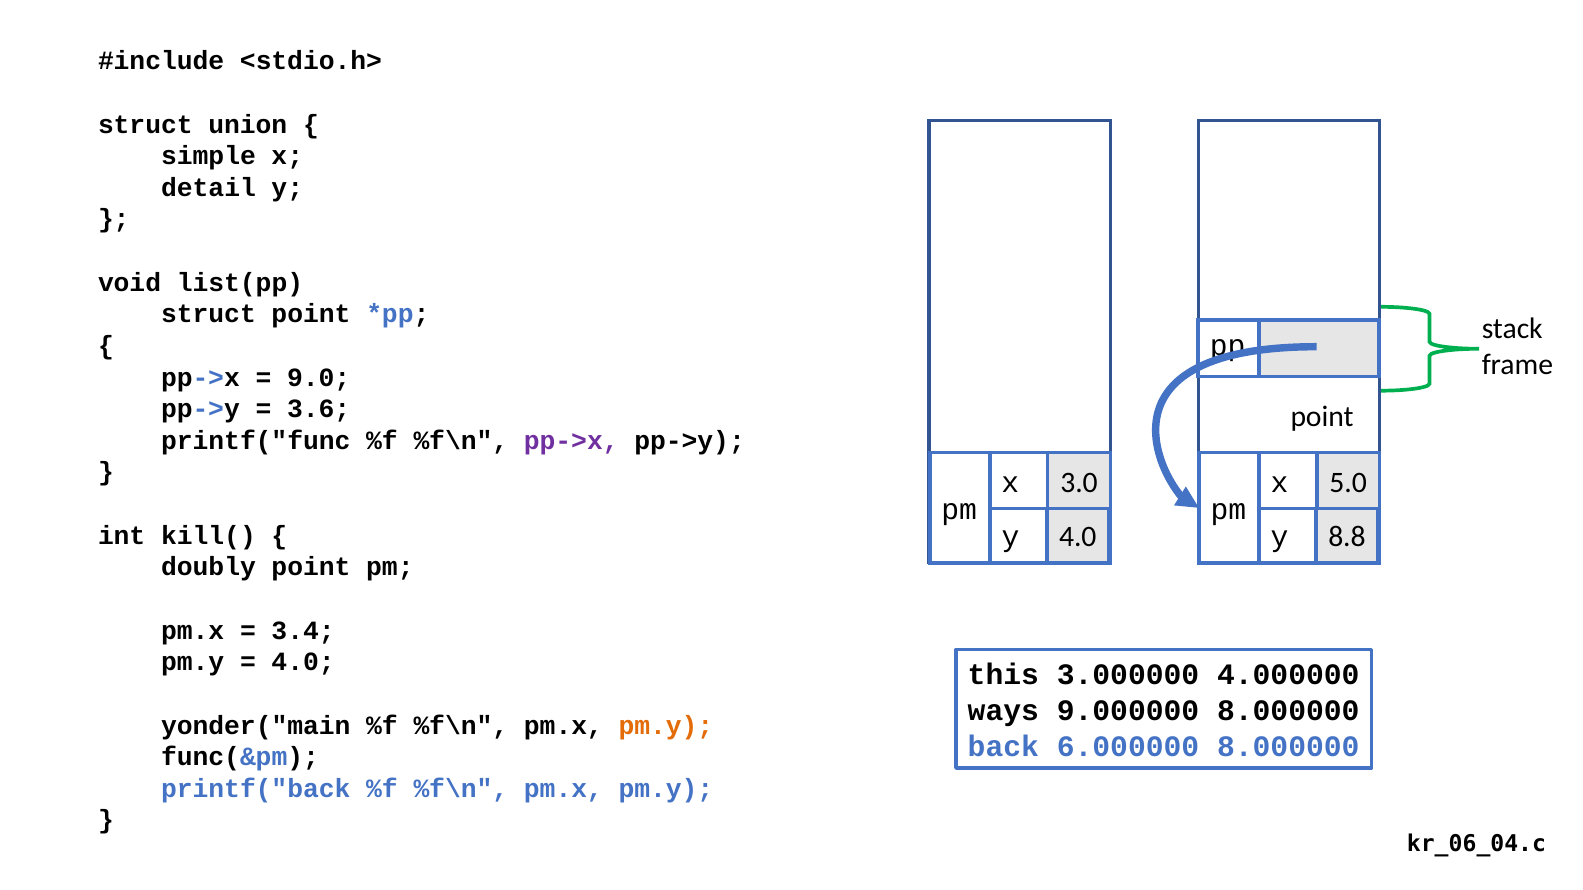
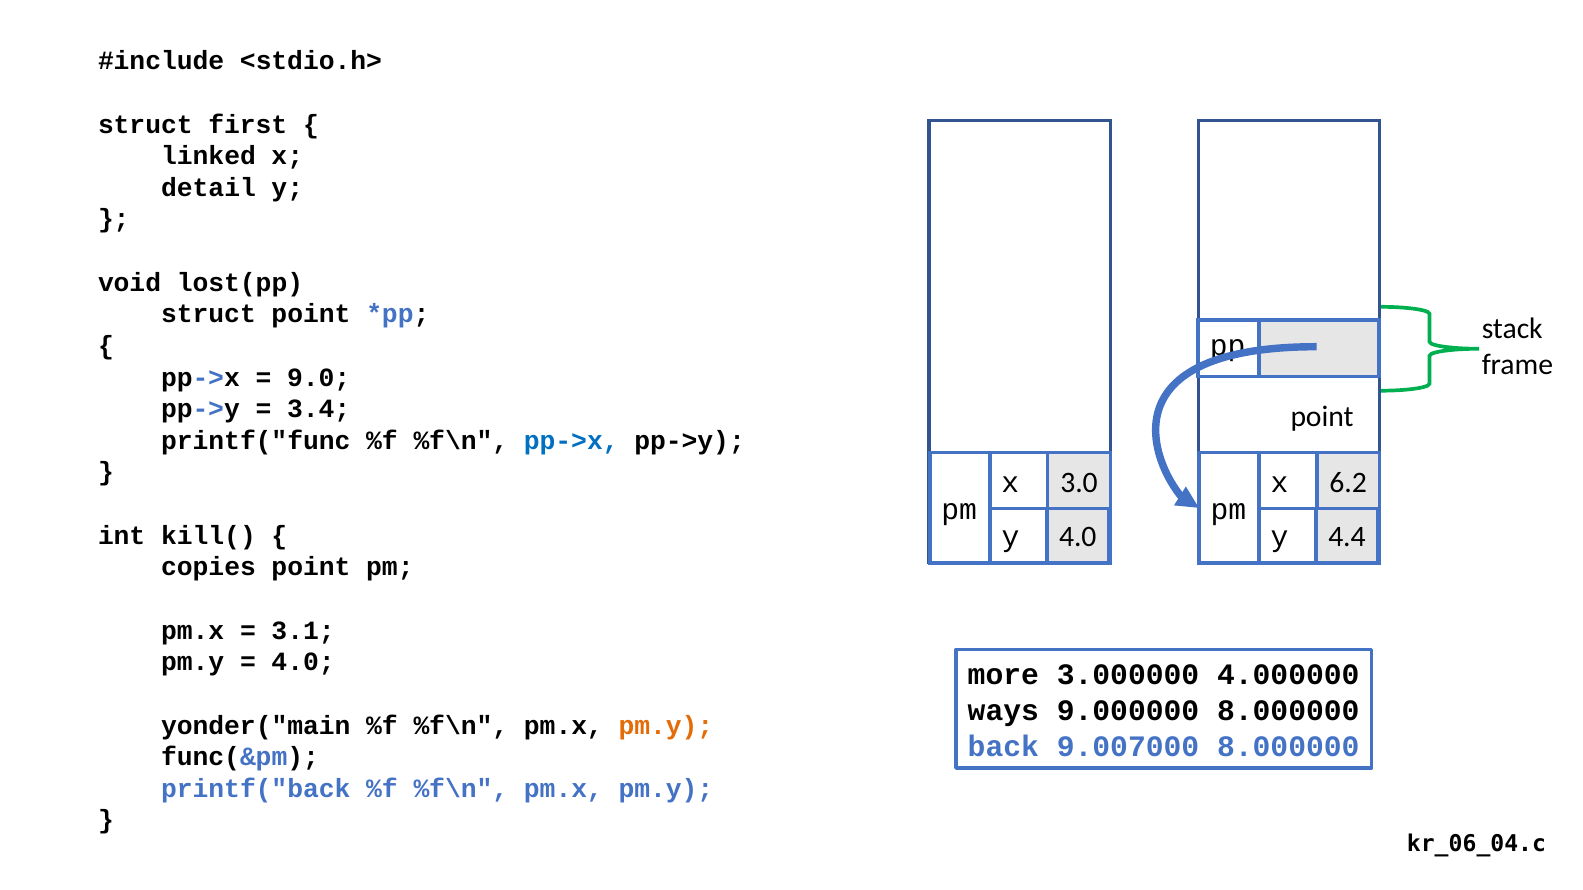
union: union -> first (248, 124)
simple: simple -> linked (209, 156)
list(pp: list(pp -> lost(pp (240, 283)
3.6: 3.6 -> 3.4 (319, 409)
pp->x colour: purple -> blue (571, 441)
5.0: 5.0 -> 6.2 (1348, 483)
8.8: 8.8 -> 4.4 (1347, 537)
doubly: doubly -> copies (209, 567)
3.4: 3.4 -> 3.1 (303, 631)
this: this -> more (1003, 676)
6.000000: 6.000000 -> 9.007000 (1128, 747)
